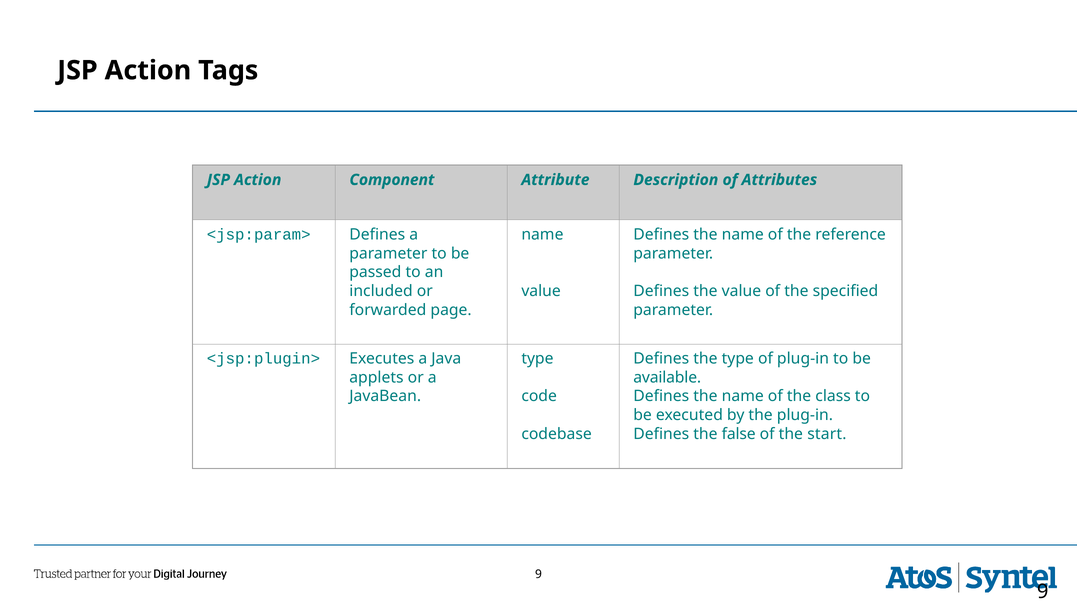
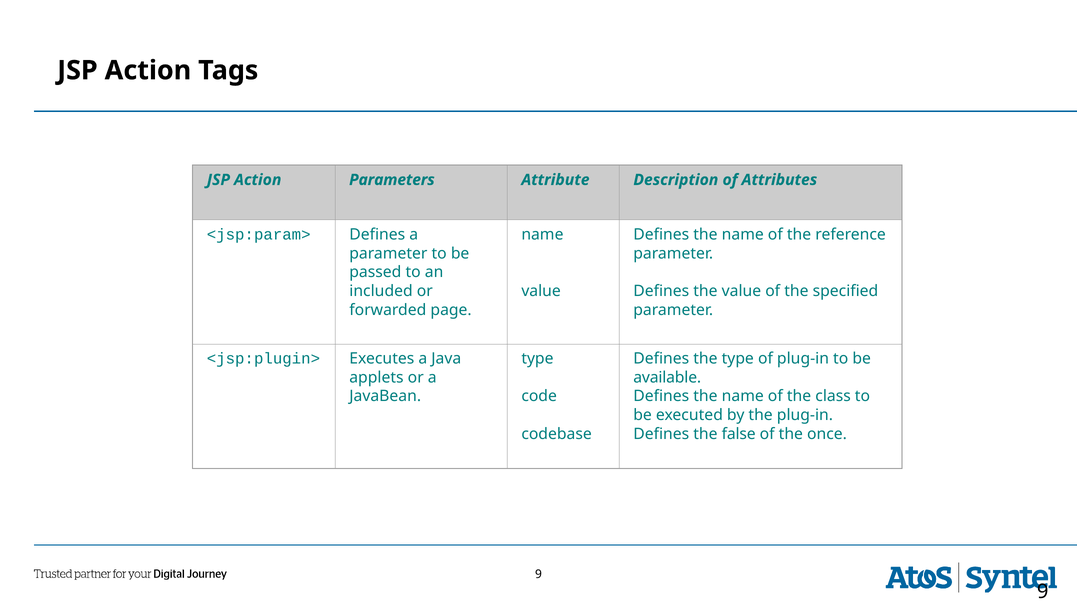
Component: Component -> Parameters (392, 180)
start: start -> once (827, 434)
